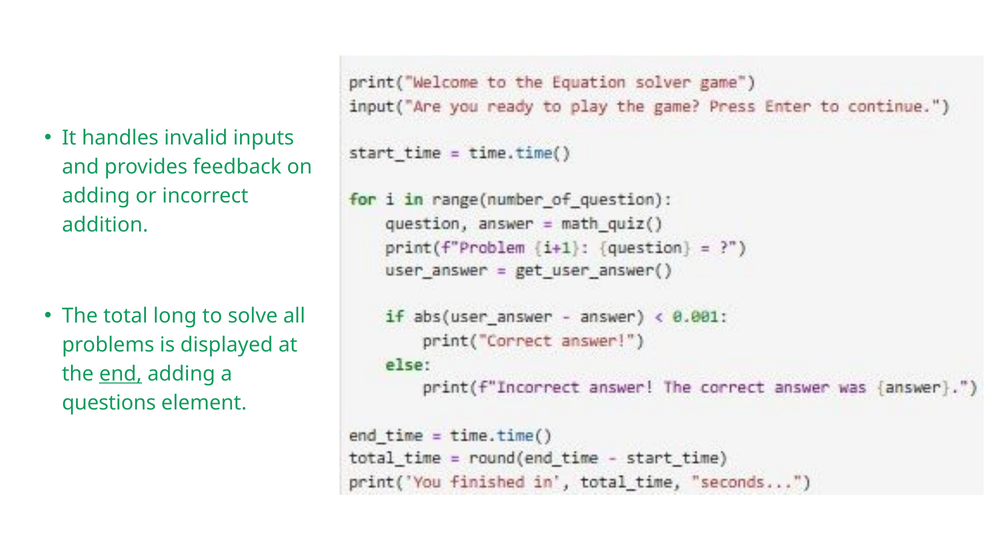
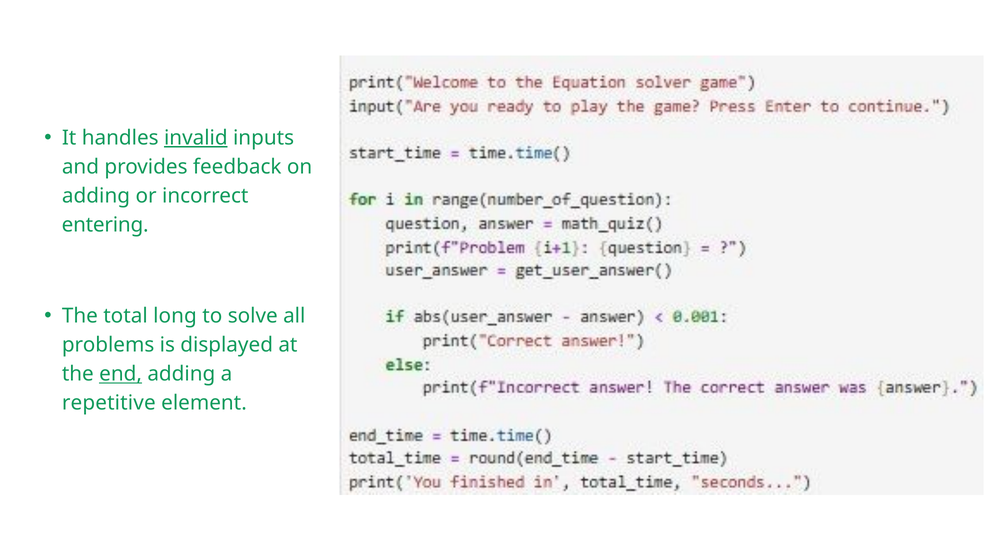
invalid underline: none -> present (196, 138)
addition: addition -> entering (105, 225)
questions: questions -> repetitive (109, 403)
